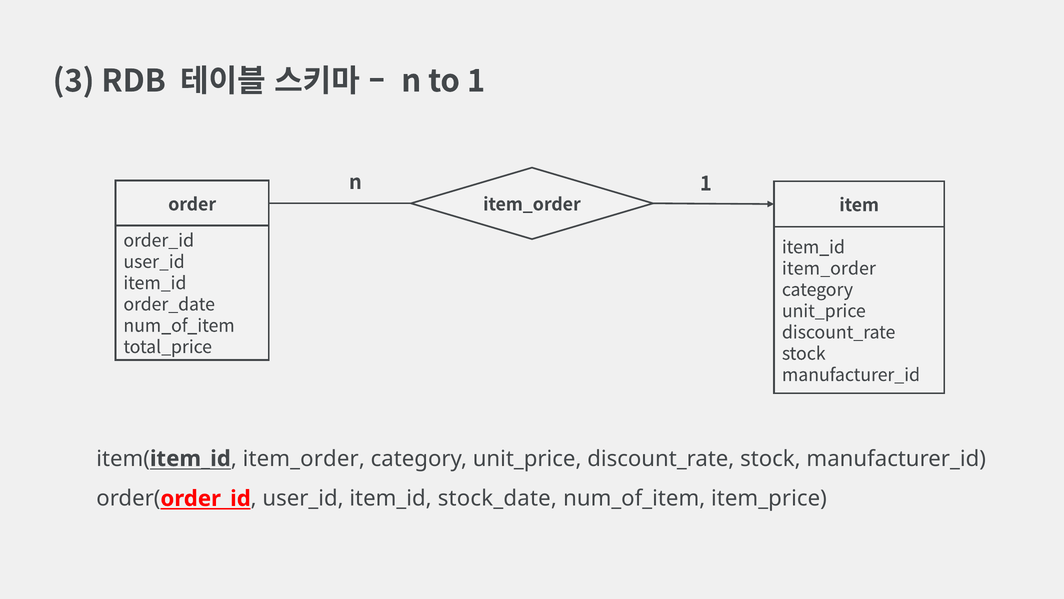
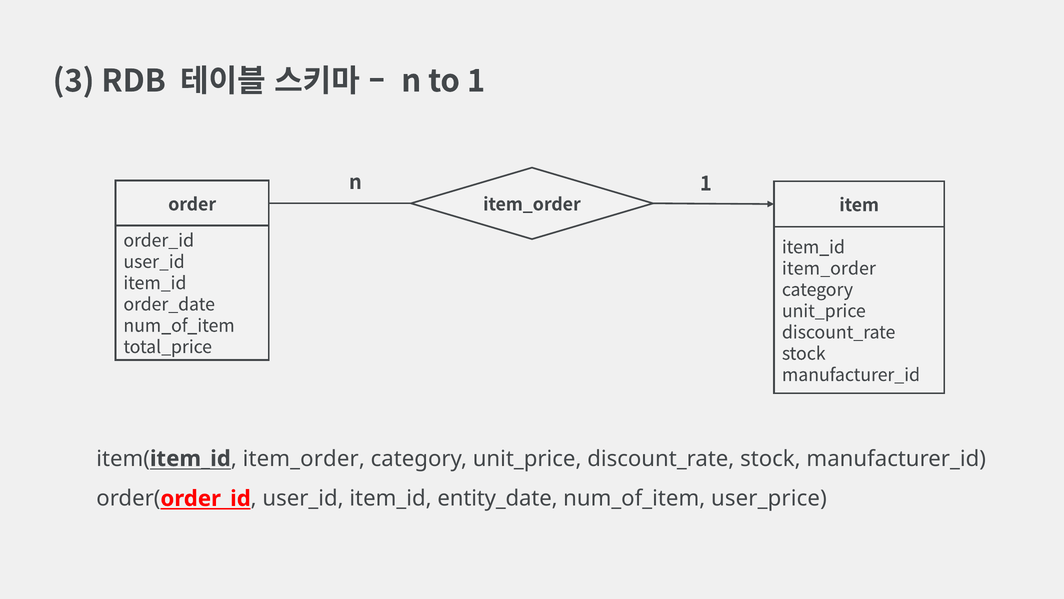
stock_date: stock_date -> entity_date (498, 498)
item_price: item_price -> user_price (769, 498)
